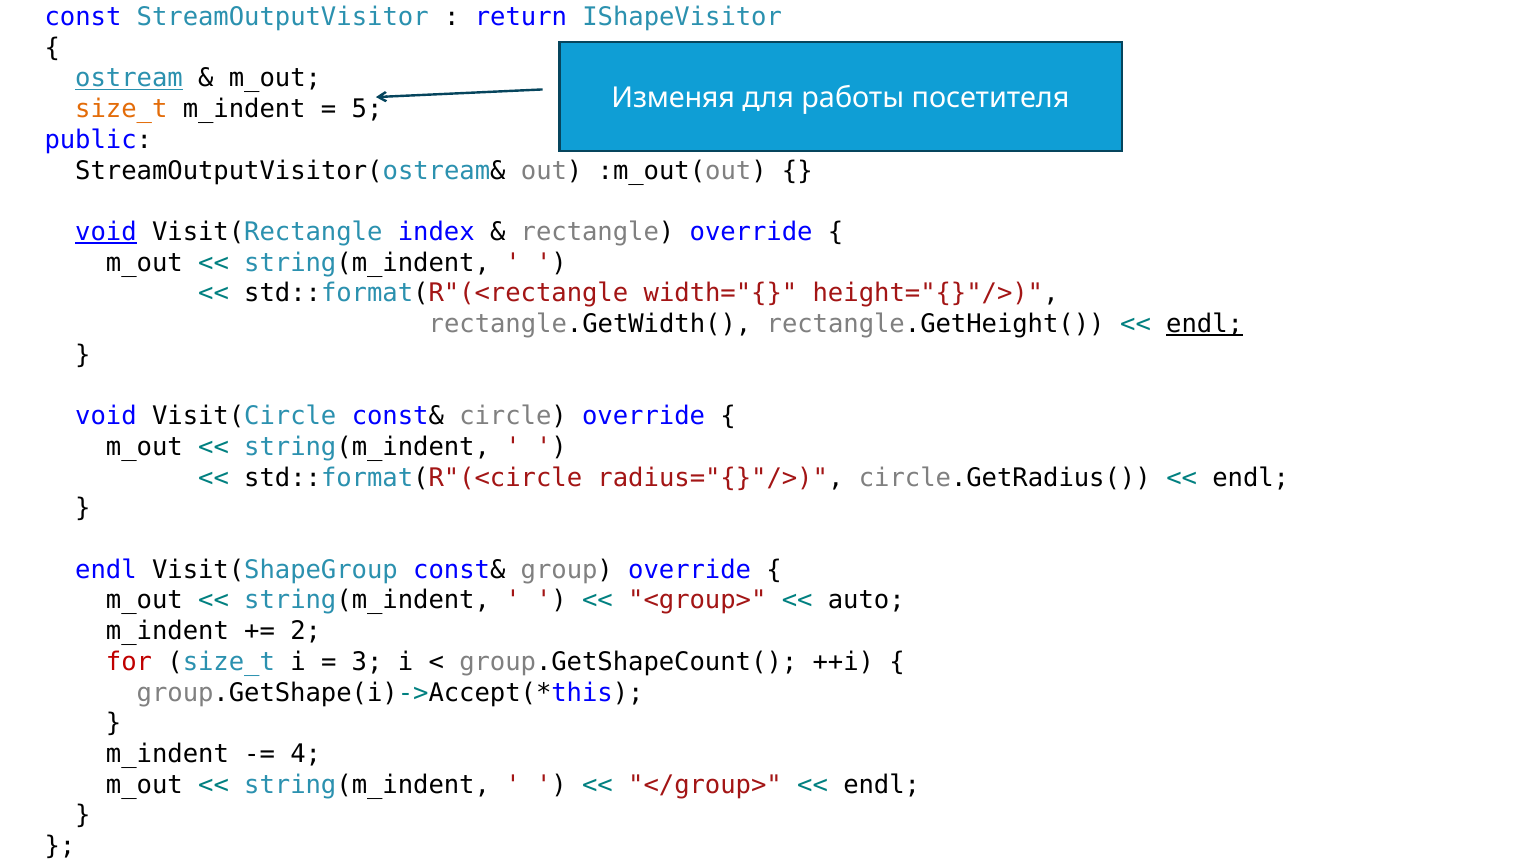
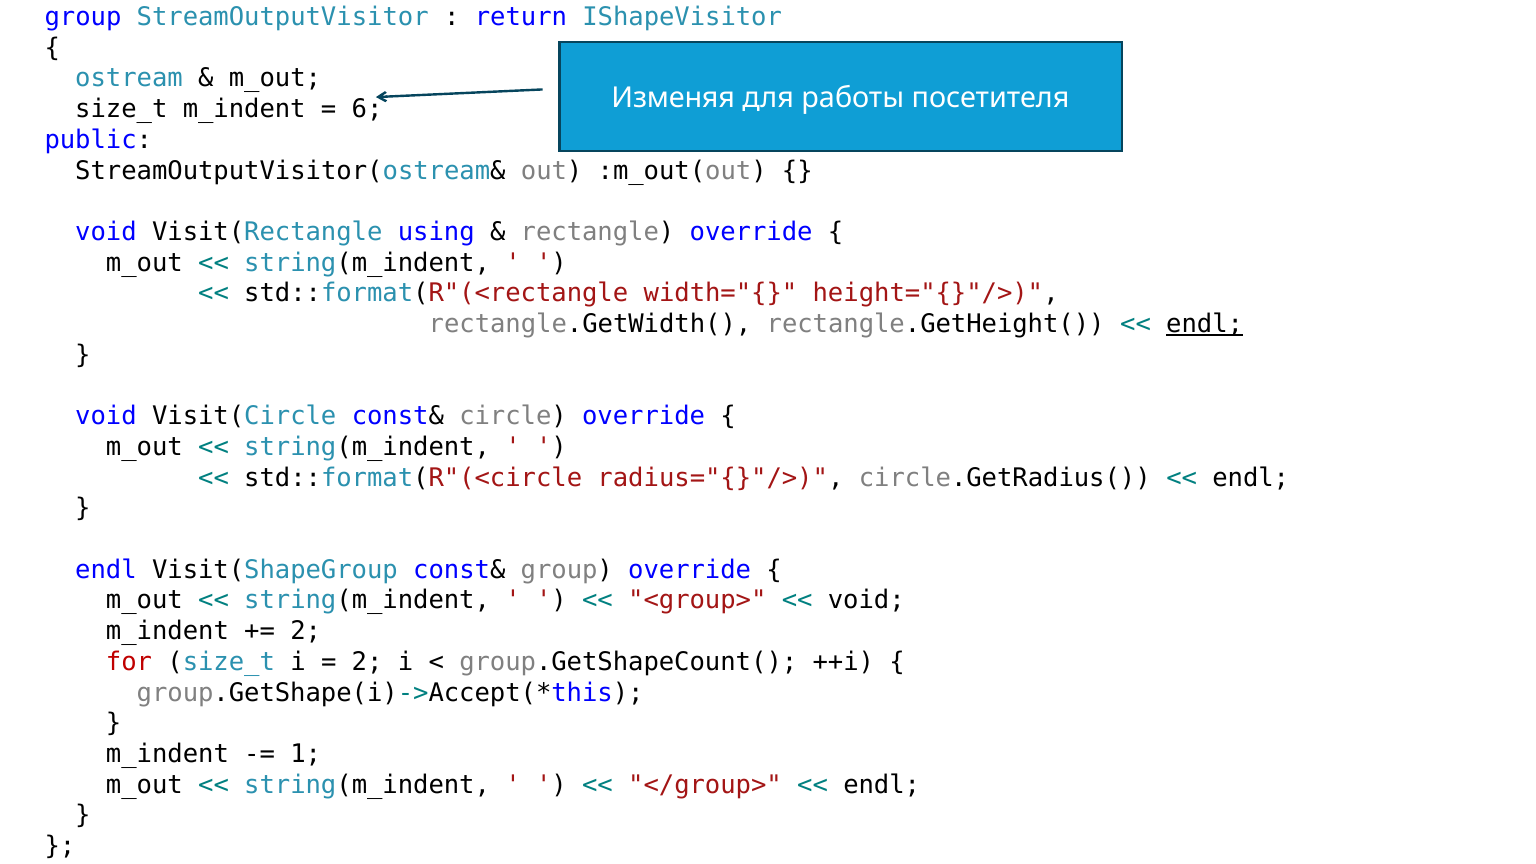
const: const -> group (83, 17)
ostream underline: present -> none (129, 79)
size_t colour: orange -> black (121, 109)
5: 5 -> 6 (367, 109)
void underline: present -> none (106, 232)
index: index -> using (436, 232)
auto: auto -> void (866, 600)
3: 3 -> 2 (367, 662)
4: 4 -> 1 (306, 754)
